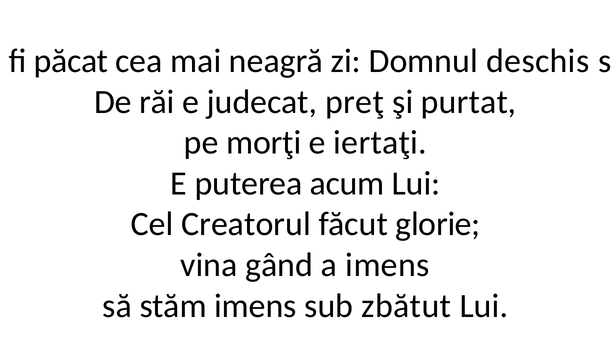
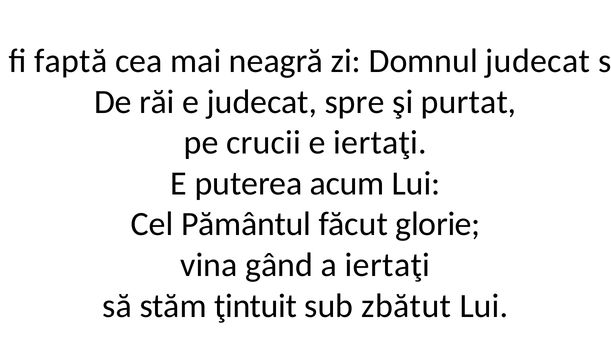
păcat: păcat -> faptă (71, 61)
Domnul deschis: deschis -> judecat (538, 61)
e judecat preţ: preţ -> spre (355, 102)
morţi: morţi -> crucii (264, 143)
Creatorul: Creatorul -> Pământul (246, 224)
a imens: imens -> iertaţi (387, 265)
stăm imens: imens -> ţintuit (256, 306)
